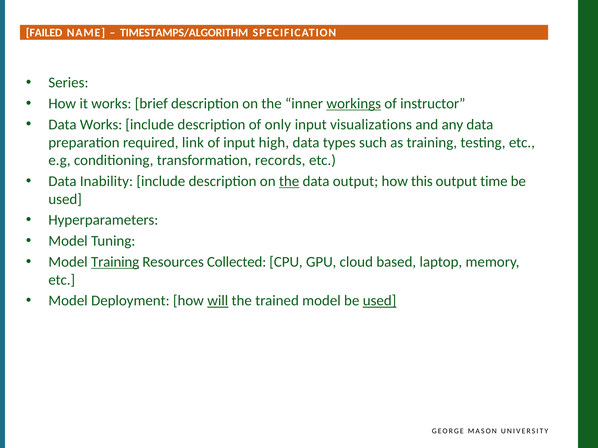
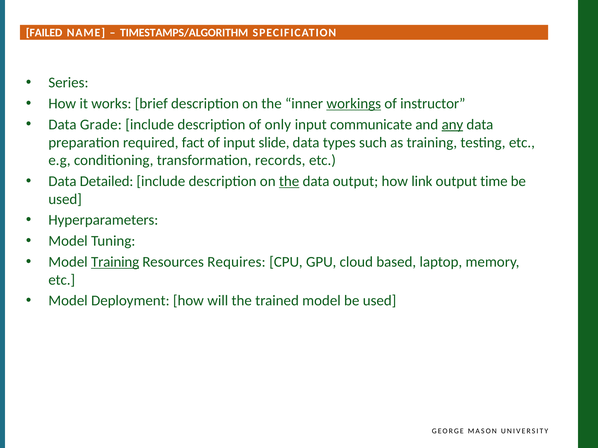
Data Works: Works -> Grade (101, 125)
visualizations: visualizations -> communicate (371, 125)
any underline: none -> present (452, 125)
link: link -> fact (193, 143)
high: high -> slide (274, 143)
Inability: Inability -> Detailed (107, 181)
this: this -> link (422, 181)
Collected: Collected -> Requires (236, 262)
will underline: present -> none (218, 301)
used underline: present -> none (380, 301)
